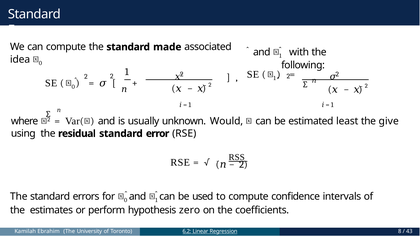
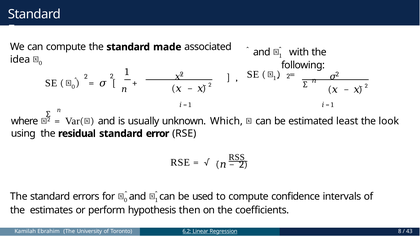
Would: Would -> Which (226, 121)
give: give -> look (389, 121)
zero: zero -> then (190, 211)
